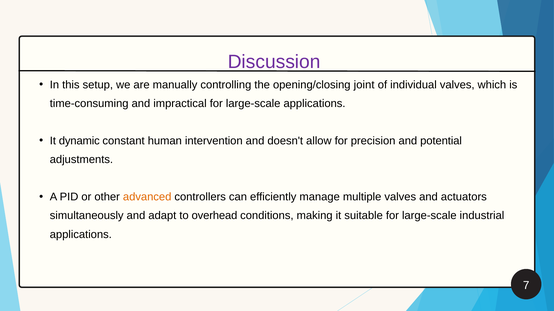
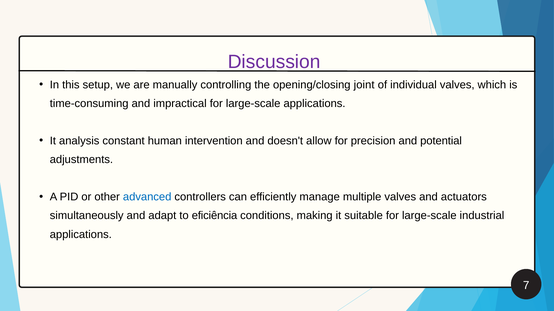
dynamic: dynamic -> analysis (79, 141)
advanced colour: orange -> blue (147, 197)
overhead: overhead -> eficiência (214, 216)
